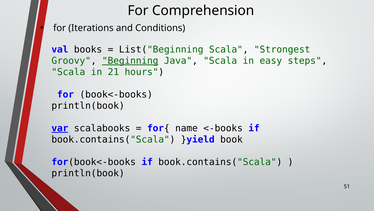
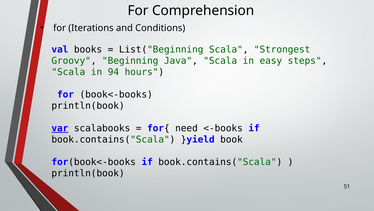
Beginning underline: present -> none (130, 61)
21: 21 -> 94 (113, 72)
name: name -> need (186, 128)
